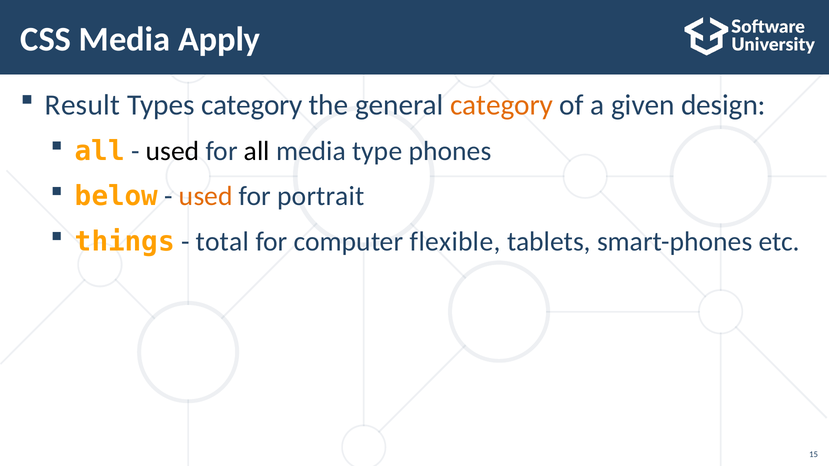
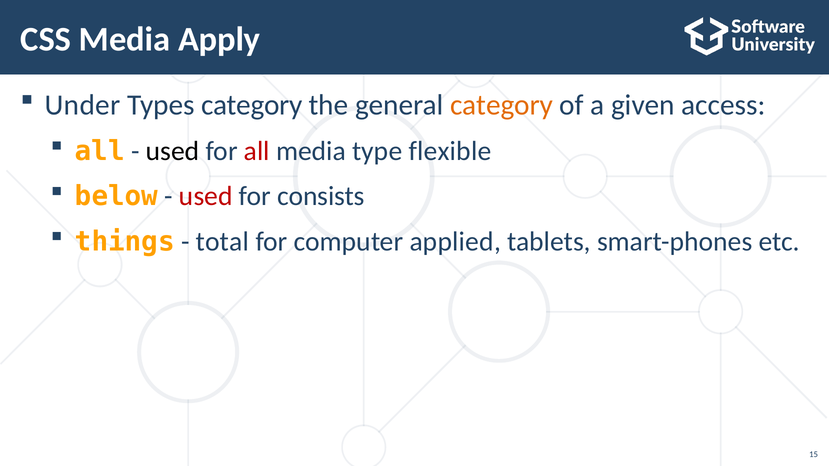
Result: Result -> Under (83, 105)
design: design -> access (723, 105)
all colour: black -> red (257, 151)
phones: phones -> flexible (450, 151)
used colour: orange -> red (206, 196)
portrait: portrait -> consists (321, 196)
flexible: flexible -> applied (455, 242)
